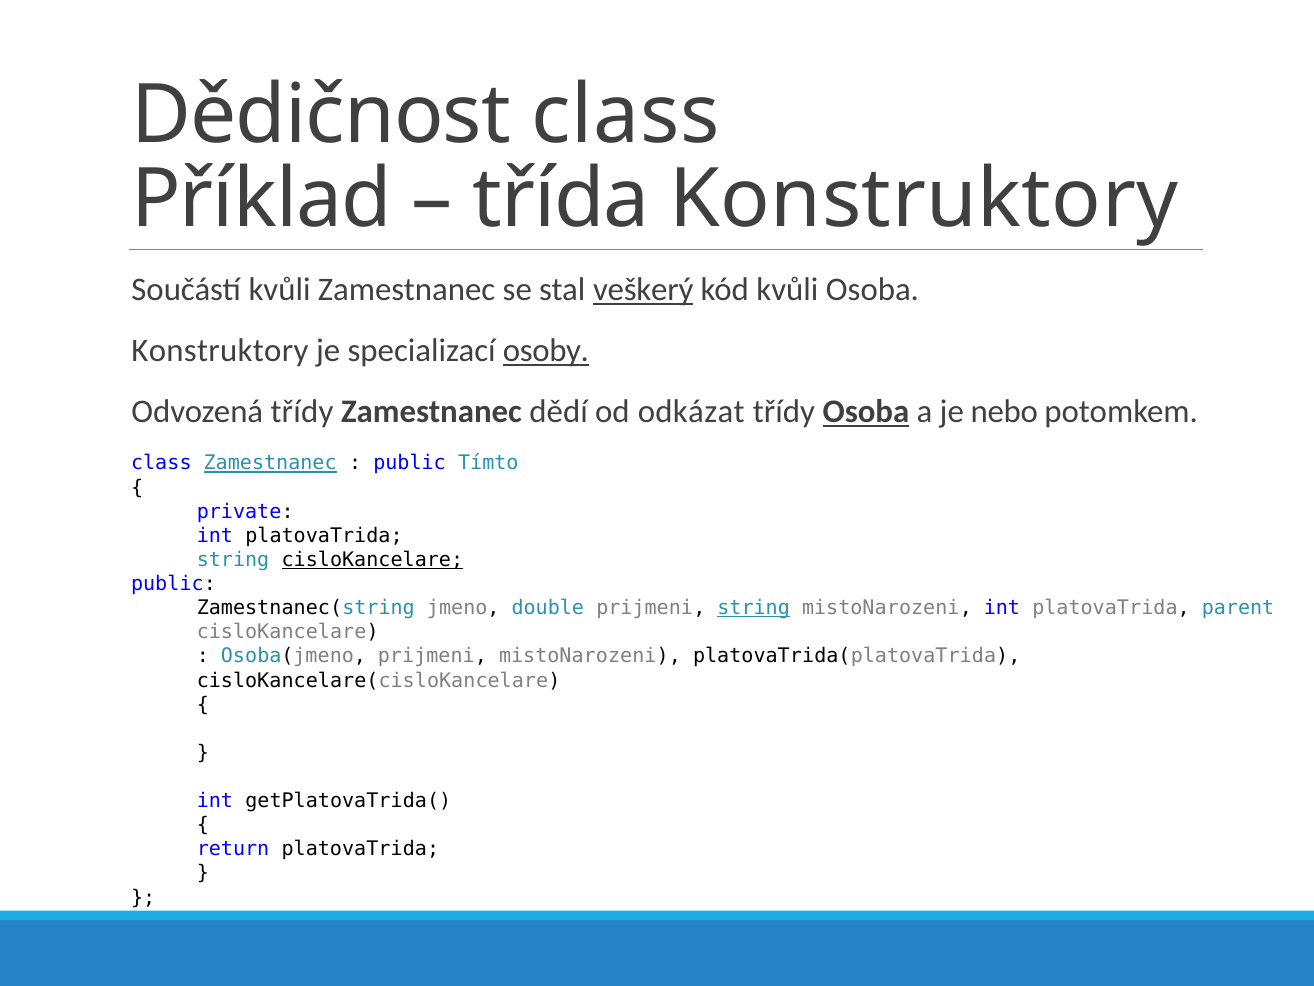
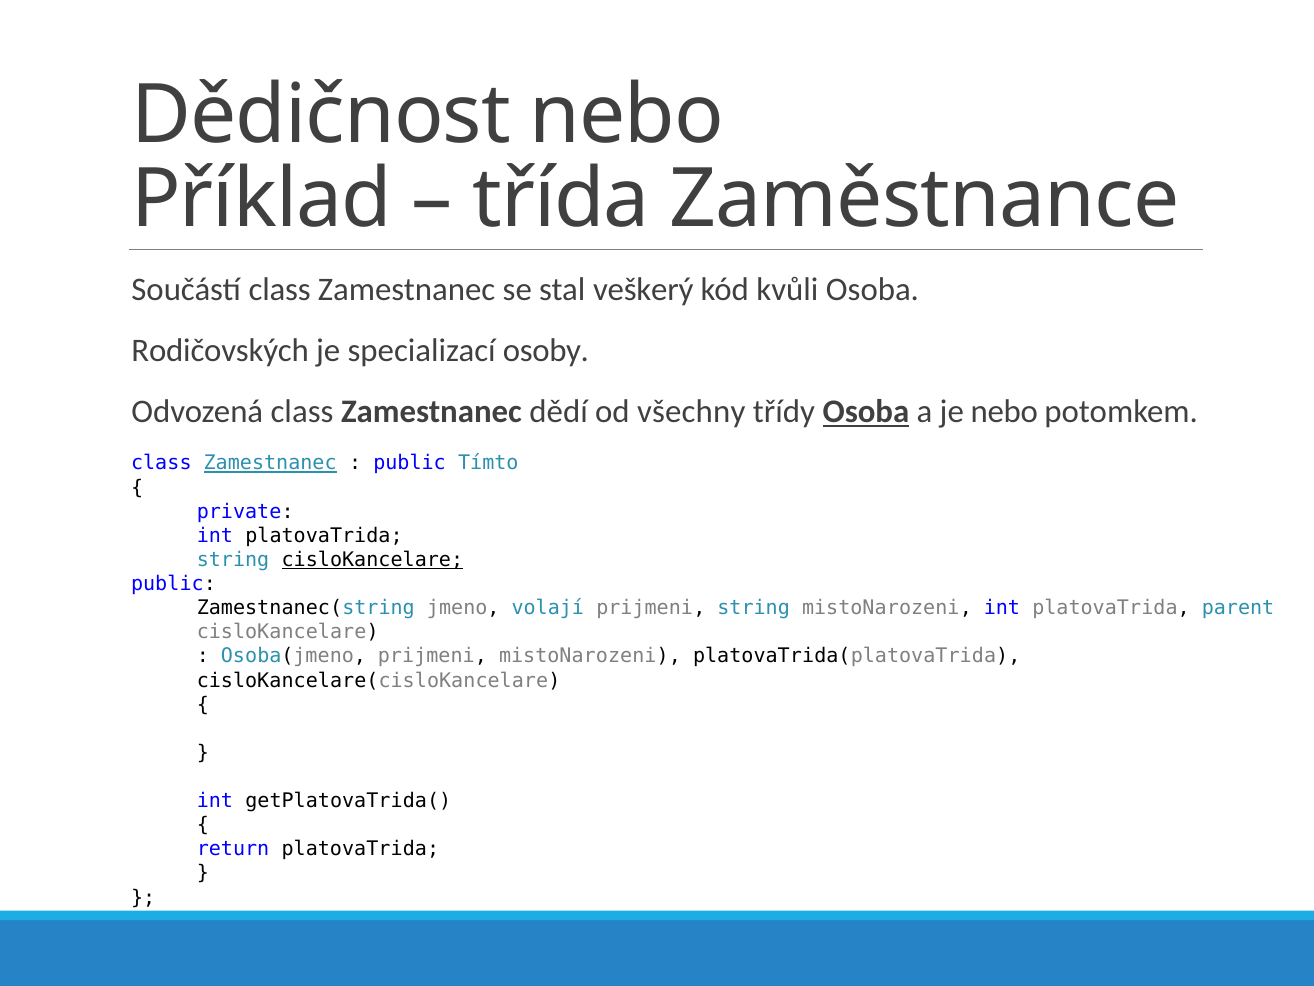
Dědičnost class: class -> nebo (627, 115)
třída Konstruktory: Konstruktory -> Zaměstnance (925, 199)
Součástí kvůli: kvůli -> class (280, 289)
veškerý underline: present -> none (643, 289)
Konstruktory: Konstruktory -> Rodičovských (220, 350)
osoby underline: present -> none (546, 350)
Odvozená třídy: třídy -> class (302, 411)
odkázat: odkázat -> všechny (691, 411)
double: double -> volají (548, 608)
string underline: present -> none (754, 608)
